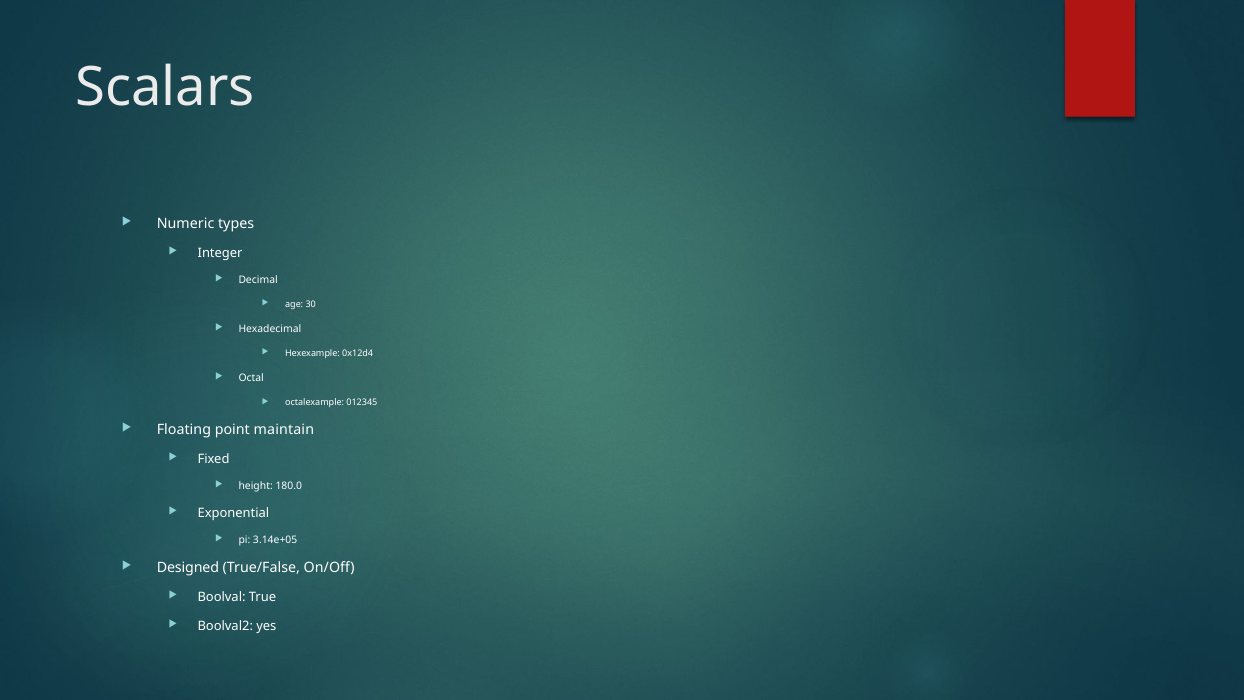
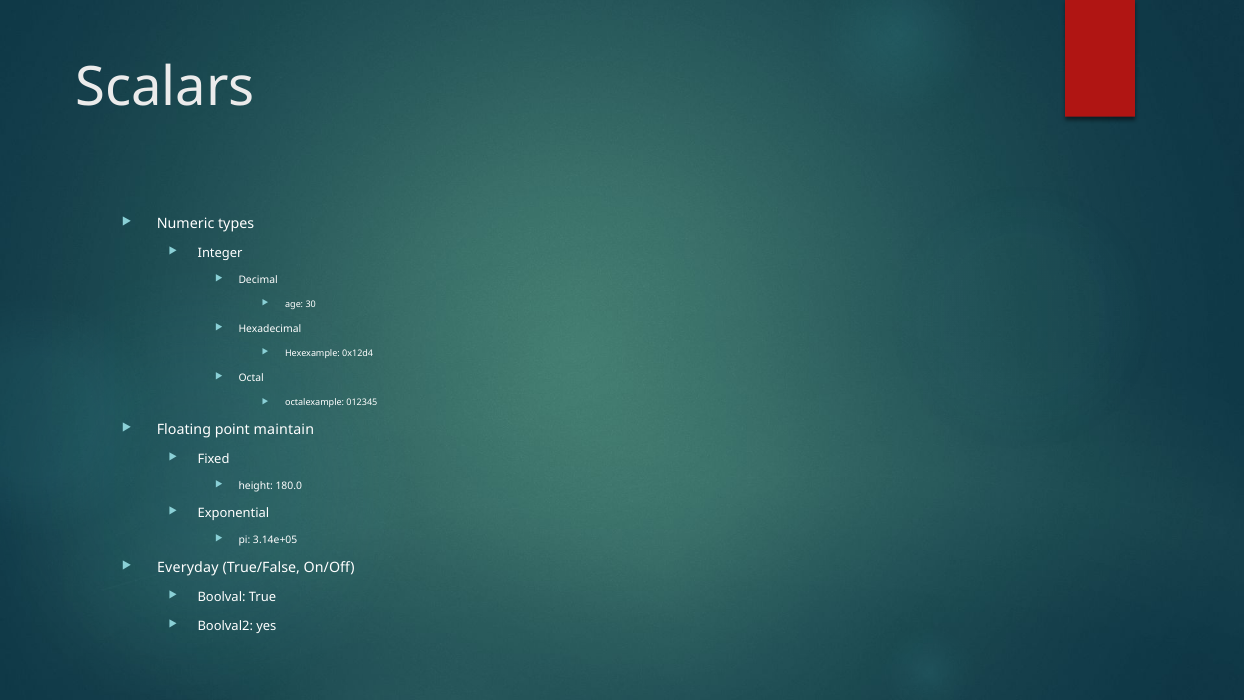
Designed: Designed -> Everyday (188, 568)
